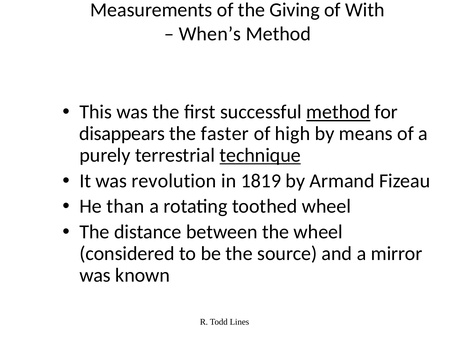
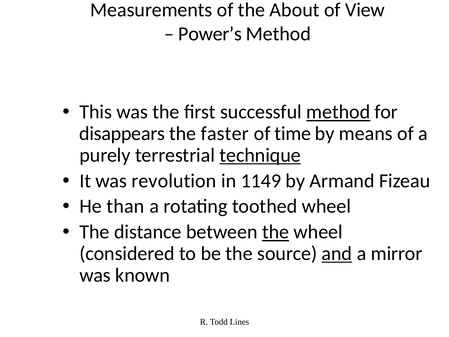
Giving: Giving -> About (295, 10)
With: With -> View (365, 10)
When’s: When’s -> Power’s (210, 34)
high: high -> time (293, 134)
1819: 1819 -> 1149 (261, 181)
the underline: none -> present (276, 232)
and underline: none -> present (337, 253)
